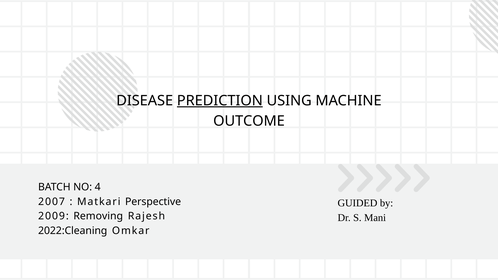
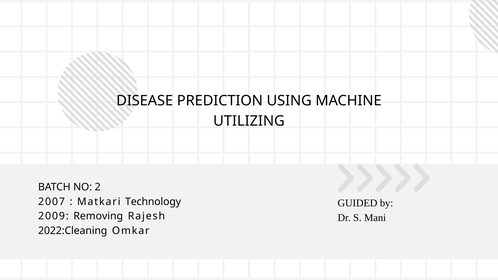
PREDICTION underline: present -> none (220, 101)
OUTCOME: OUTCOME -> UTILIZING (249, 121)
4: 4 -> 2 (98, 187)
Perspective: Perspective -> Technology (153, 202)
